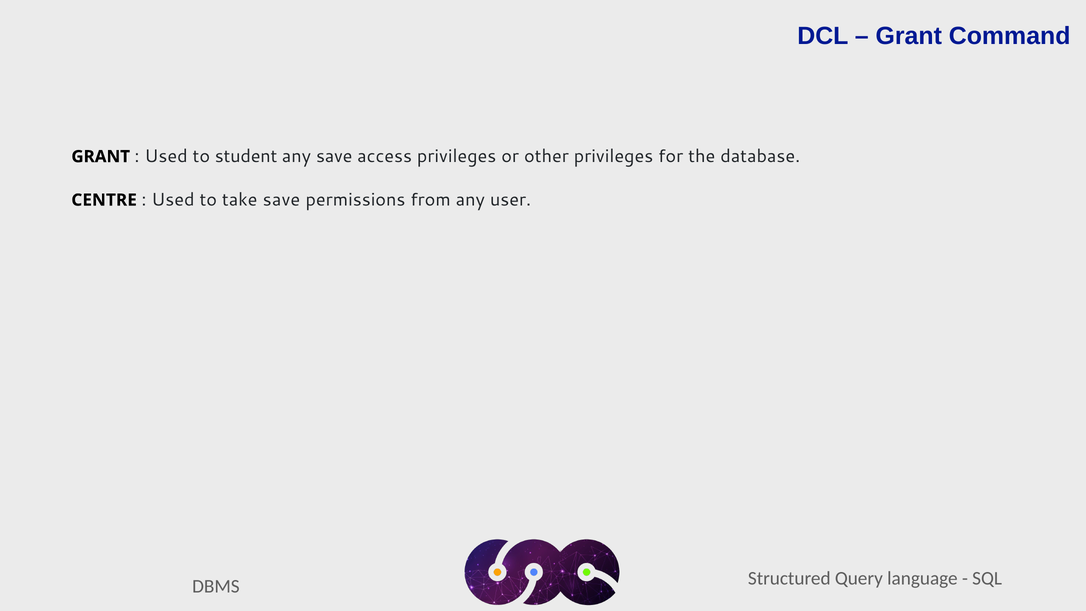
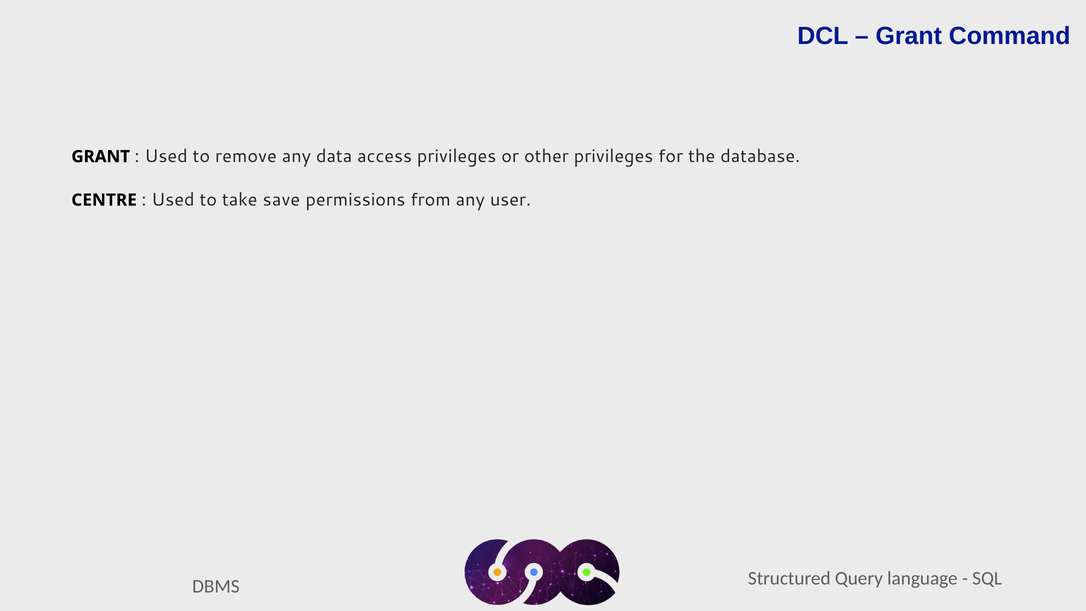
student: student -> remove (246, 156)
any save: save -> data (334, 156)
